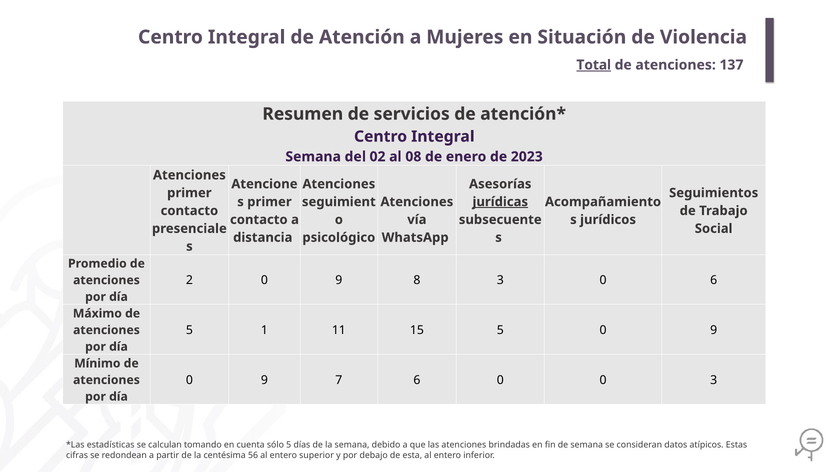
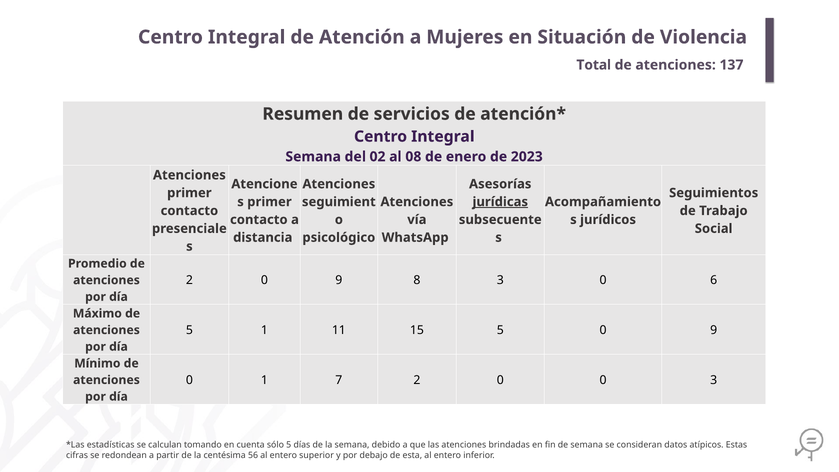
Total underline: present -> none (594, 65)
9: 9 -> 1 (264, 380)
7 6: 6 -> 2 (417, 380)
